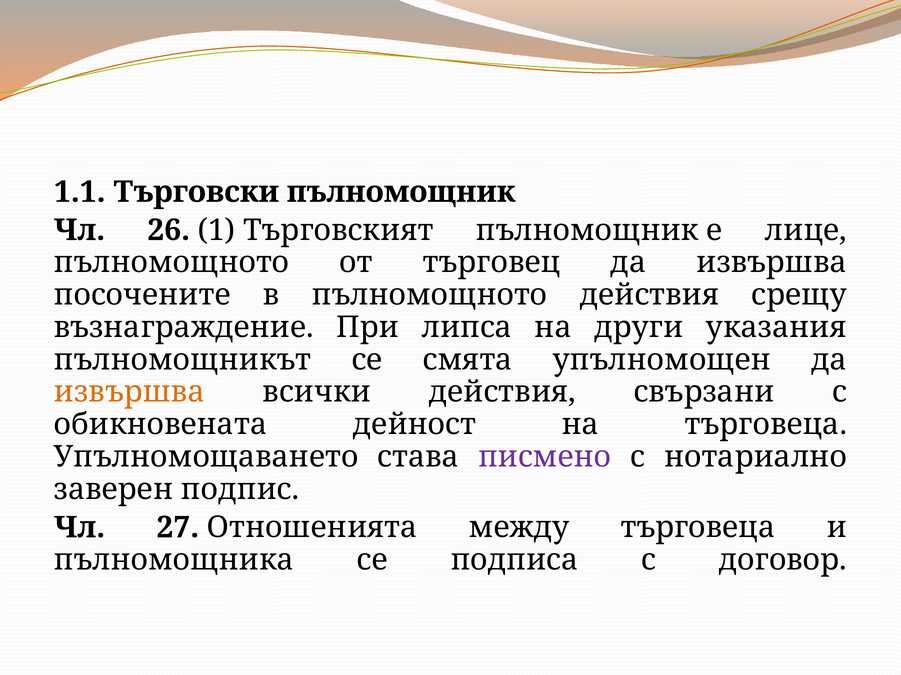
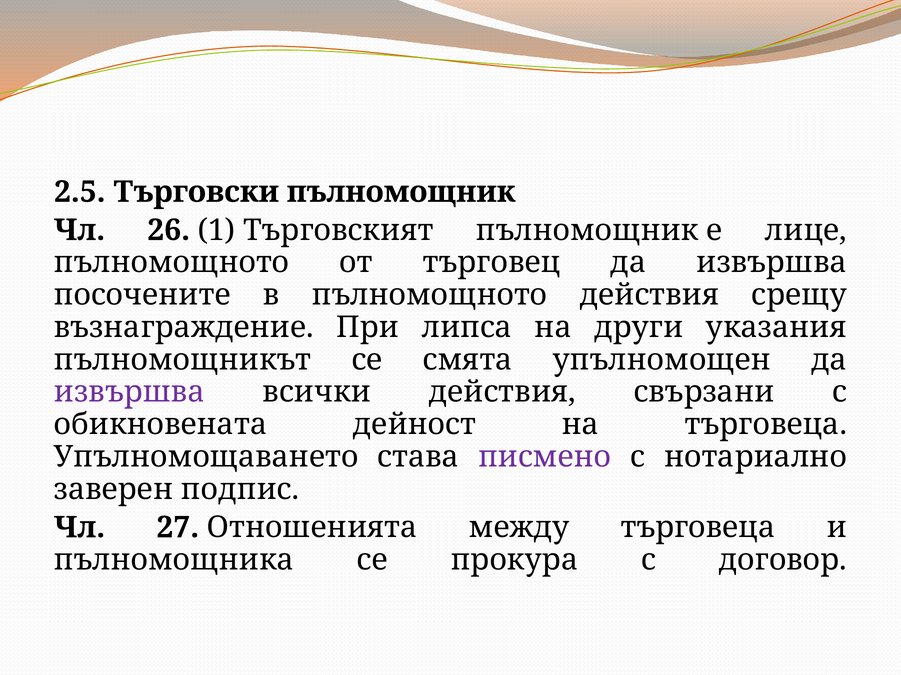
1.1: 1.1 -> 2.5 (80, 192)
извършва colour: orange -> purple (129, 392)
подписа: подписа -> прокура (514, 560)
